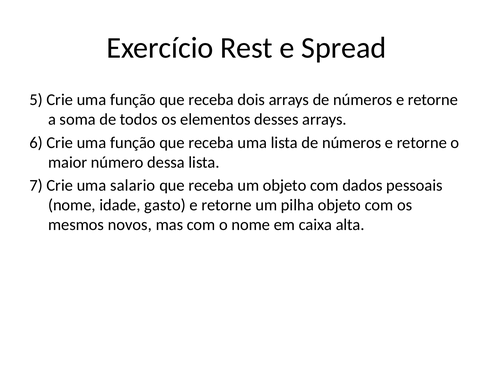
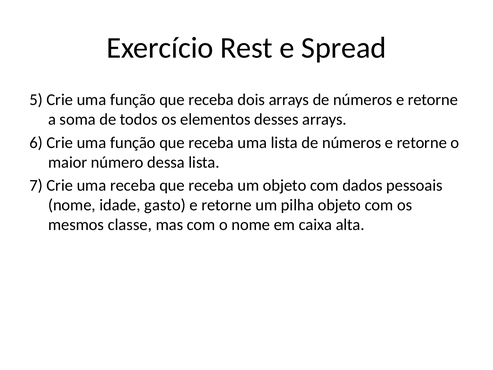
uma salario: salario -> receba (133, 185)
novos: novos -> classe (130, 225)
